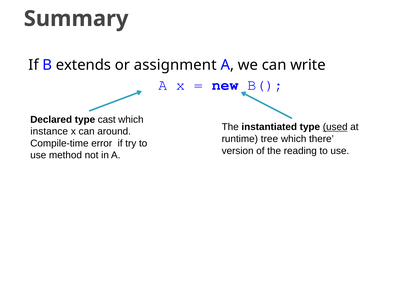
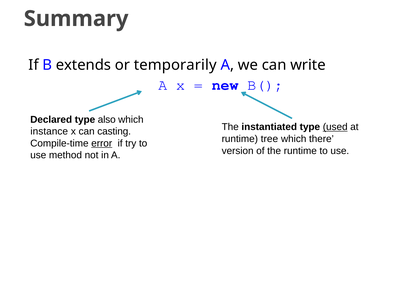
assignment: assignment -> temporarily (175, 65)
cast: cast -> also (107, 120)
around: around -> casting (114, 131)
error underline: none -> present (102, 143)
the reading: reading -> runtime (300, 151)
